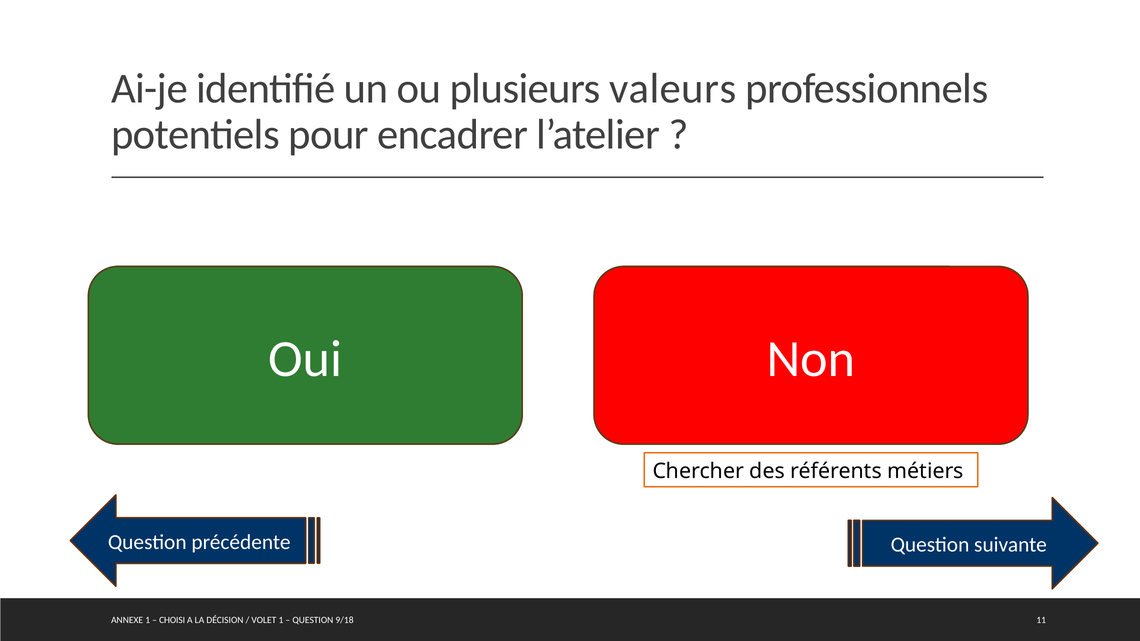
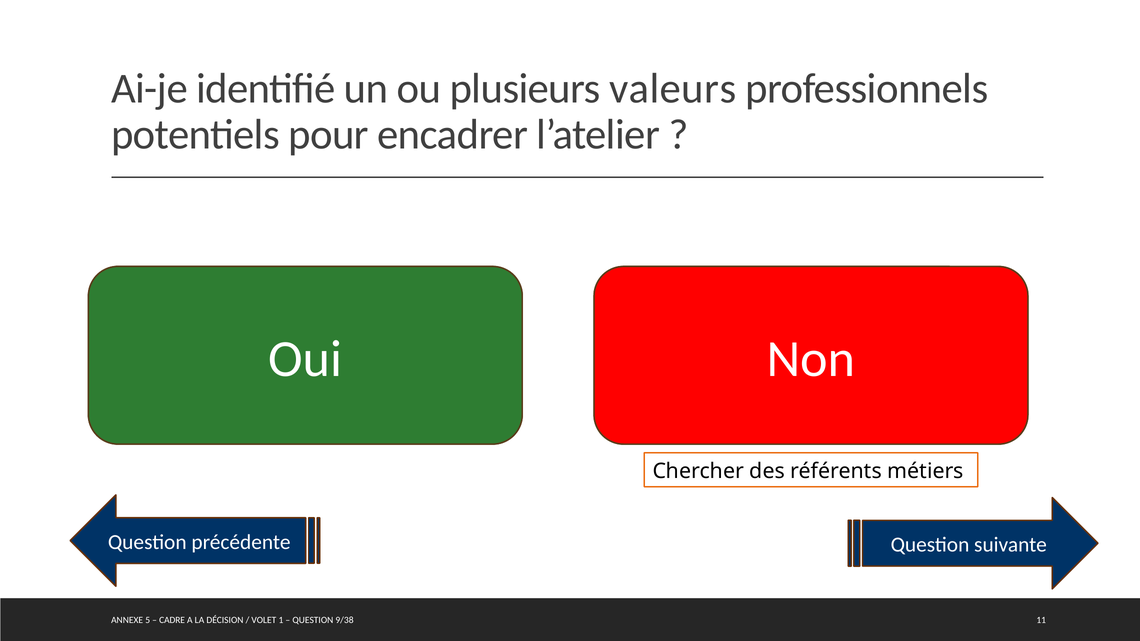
ANNEXE 1: 1 -> 5 (148, 621)
CHOISI: CHOISI -> CADRE (172, 621)
9/18: 9/18 -> 9/38 (344, 621)
